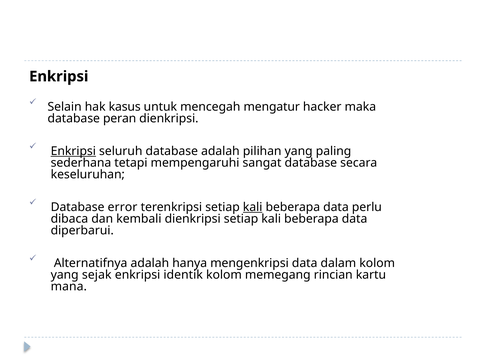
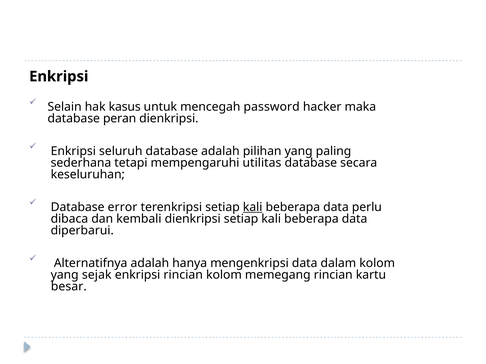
mengatur: mengatur -> password (272, 107)
Enkripsi underline: present -> none (73, 151)
sangat: sangat -> utilitas (262, 163)
enkripsi identik: identik -> rincian (183, 275)
mana: mana -> besar (69, 287)
